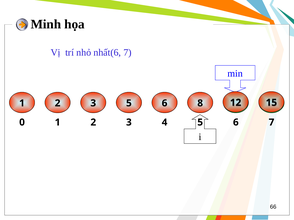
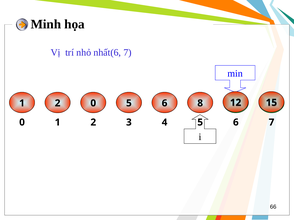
3: 3 -> 0 (93, 103)
